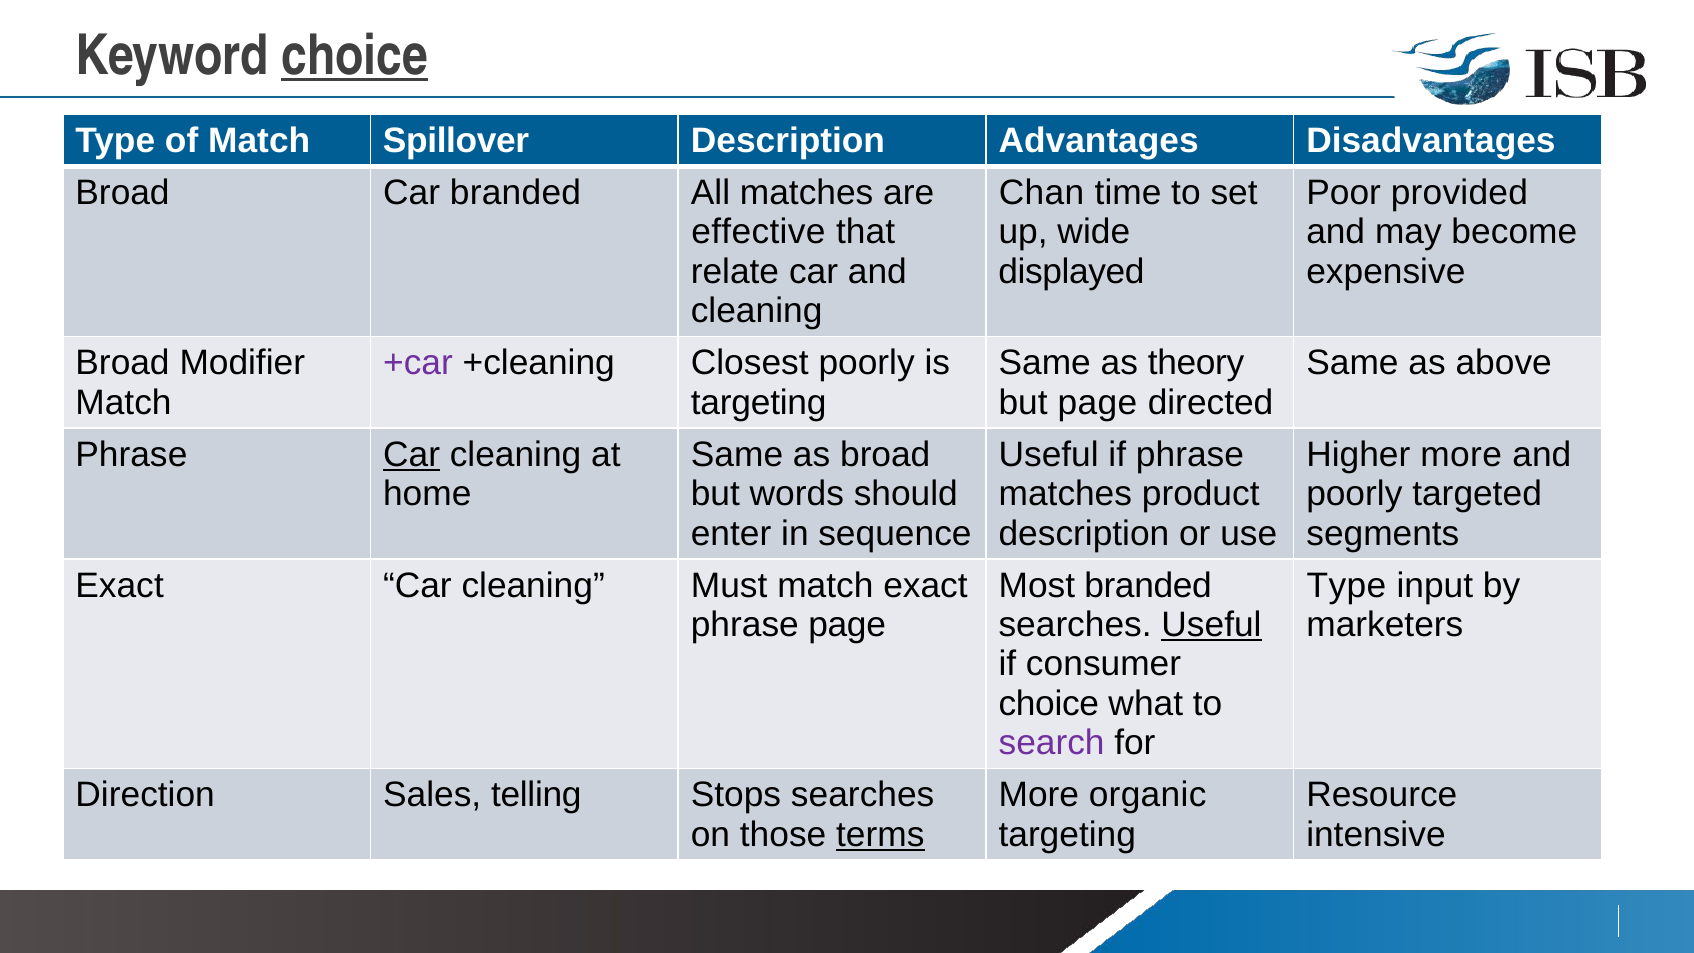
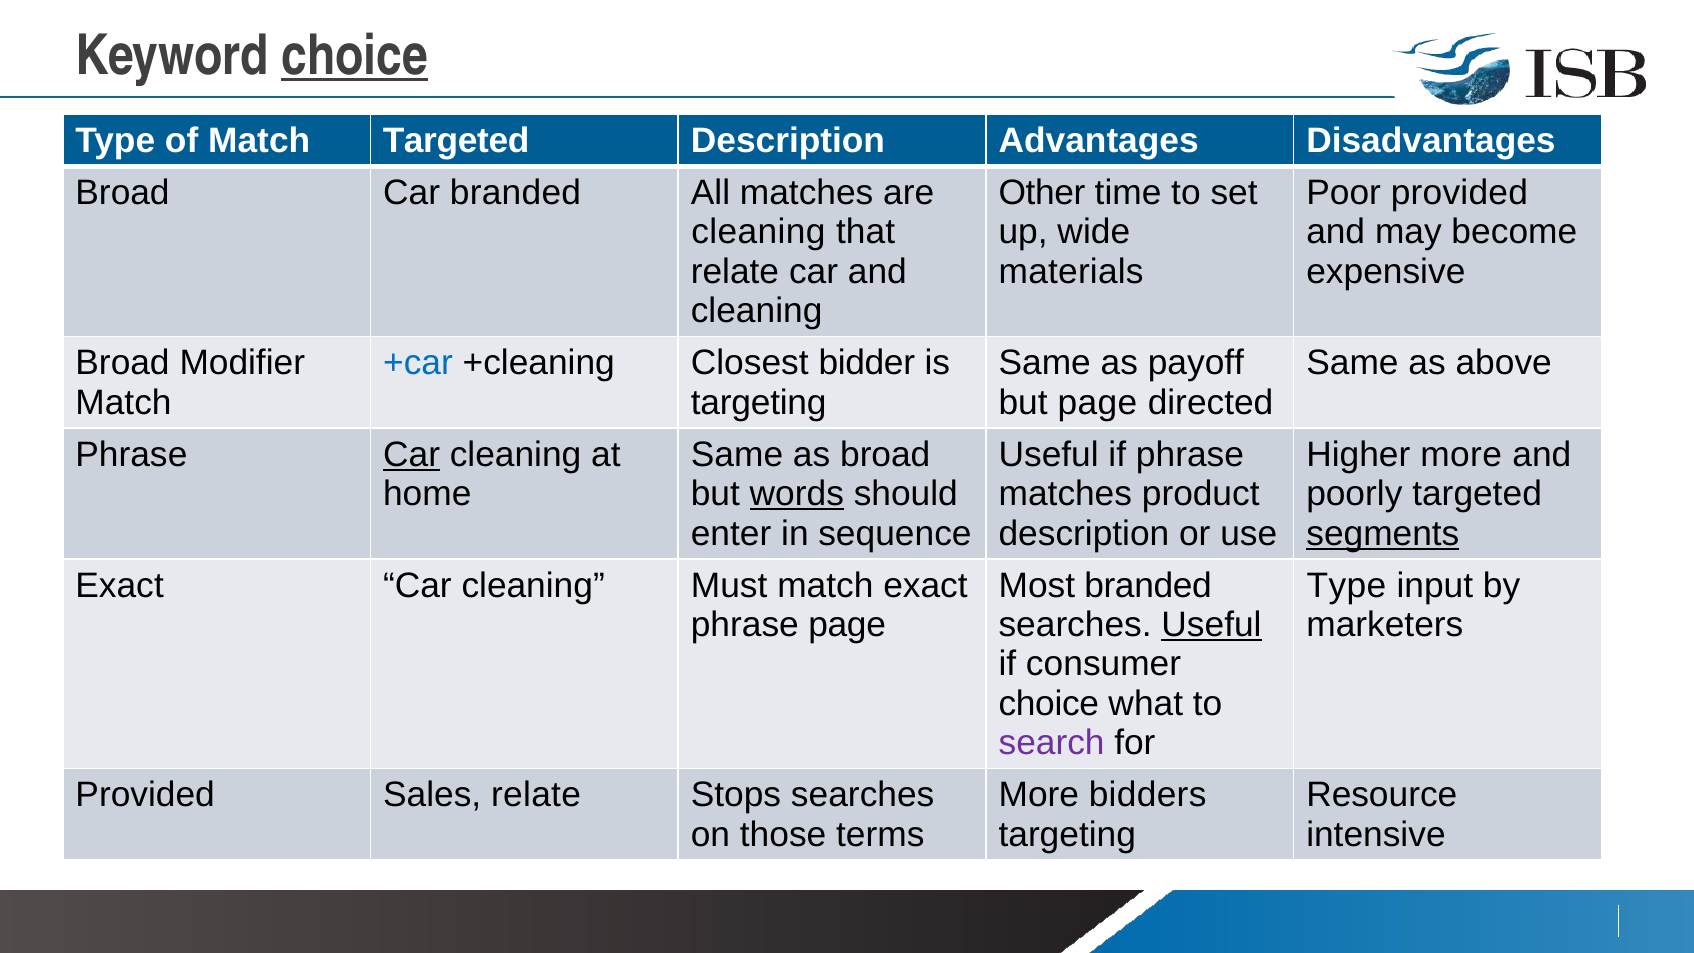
Match Spillover: Spillover -> Targeted (456, 141)
Chan: Chan -> Other (1042, 193)
effective: effective -> cleaning (758, 232)
displayed: displayed -> materials (1071, 272)
+car colour: purple -> blue (418, 363)
Closest poorly: poorly -> bidder (867, 363)
theory: theory -> payoff (1196, 363)
words underline: none -> present (797, 494)
segments underline: none -> present (1383, 533)
Direction: Direction -> Provided (145, 795)
Sales telling: telling -> relate (536, 795)
organic: organic -> bidders (1148, 795)
terms underline: present -> none (880, 834)
